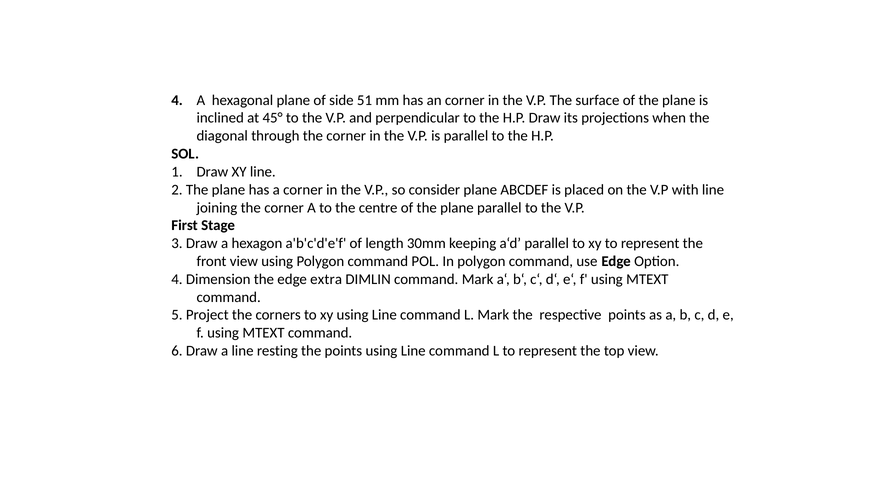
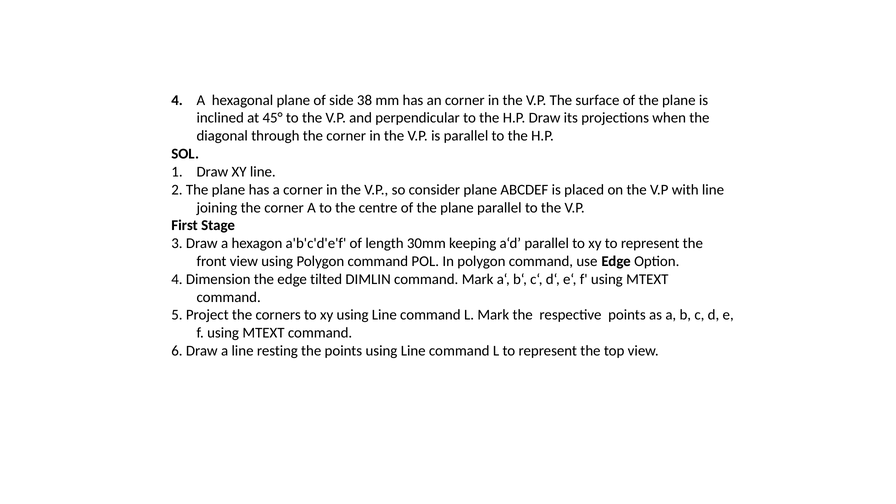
51: 51 -> 38 (365, 100)
extra: extra -> tilted (326, 279)
